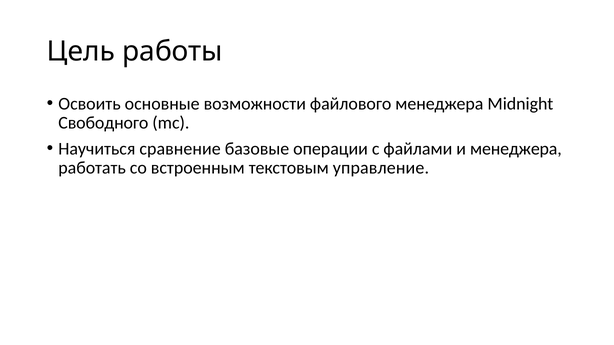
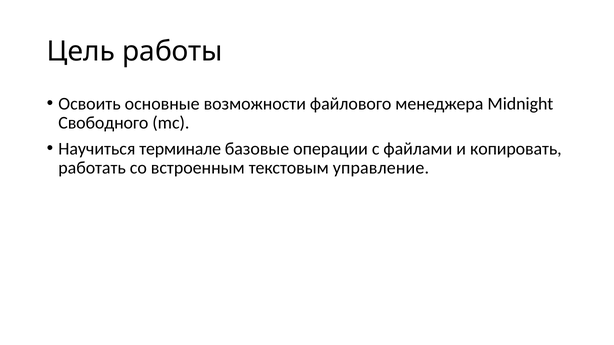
сравнение: сравнение -> терминале (180, 149)
и менеджера: менеджера -> копировать (516, 149)
